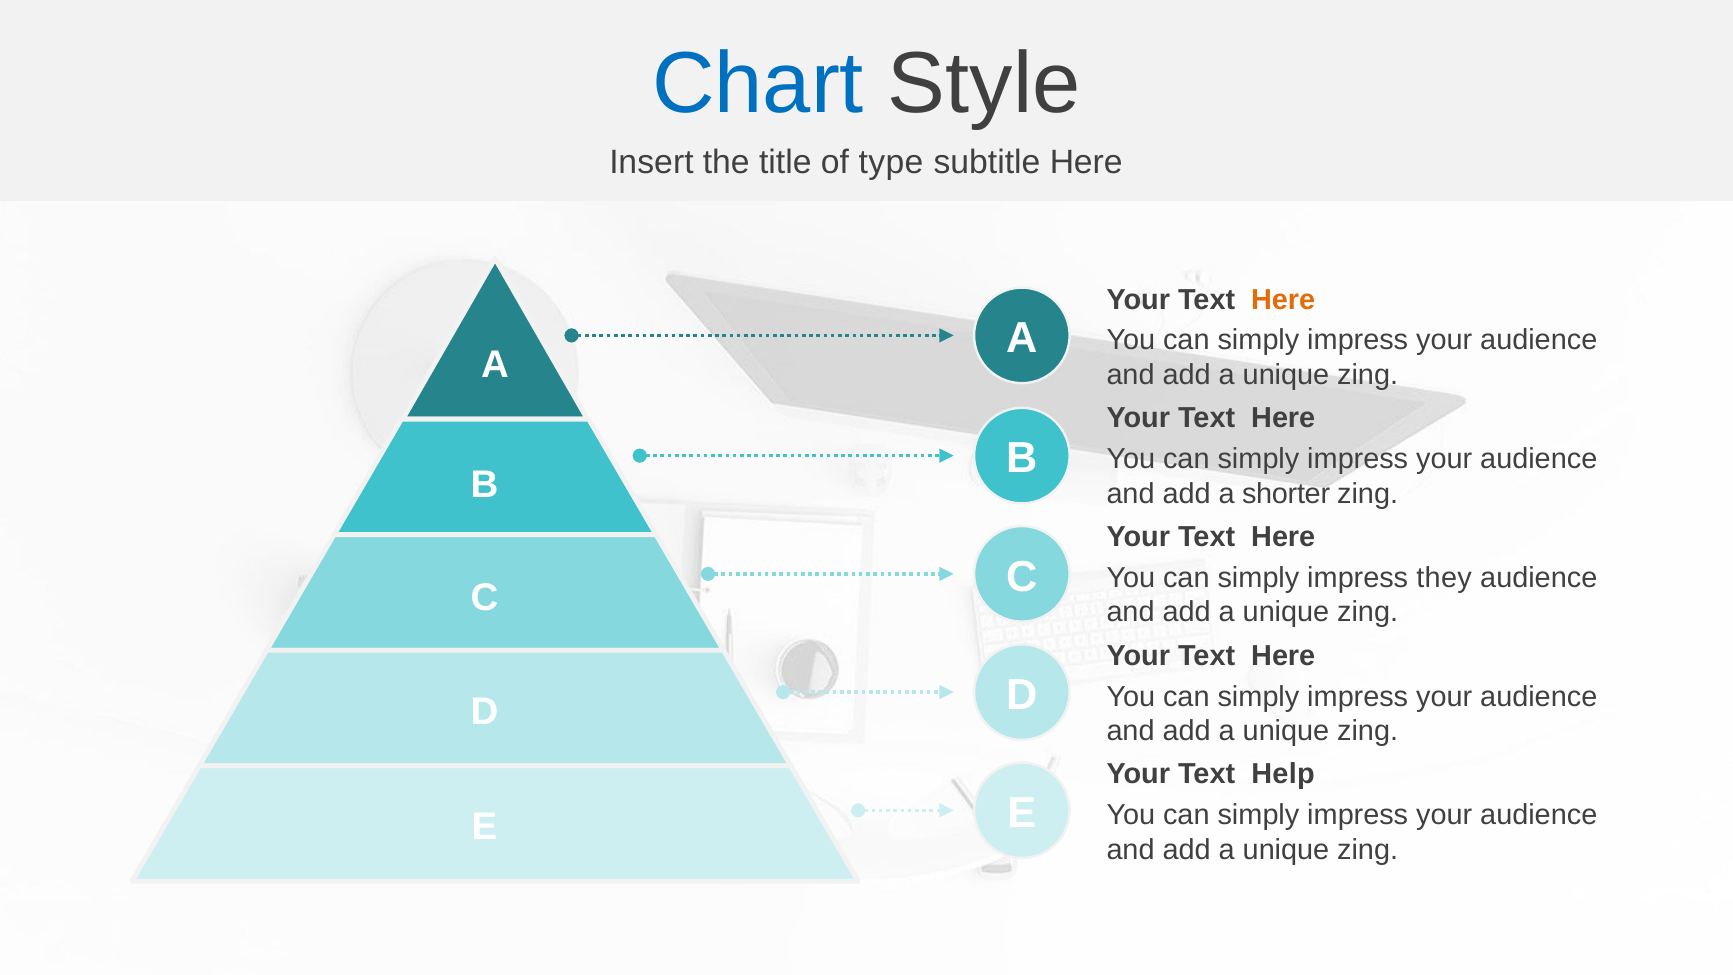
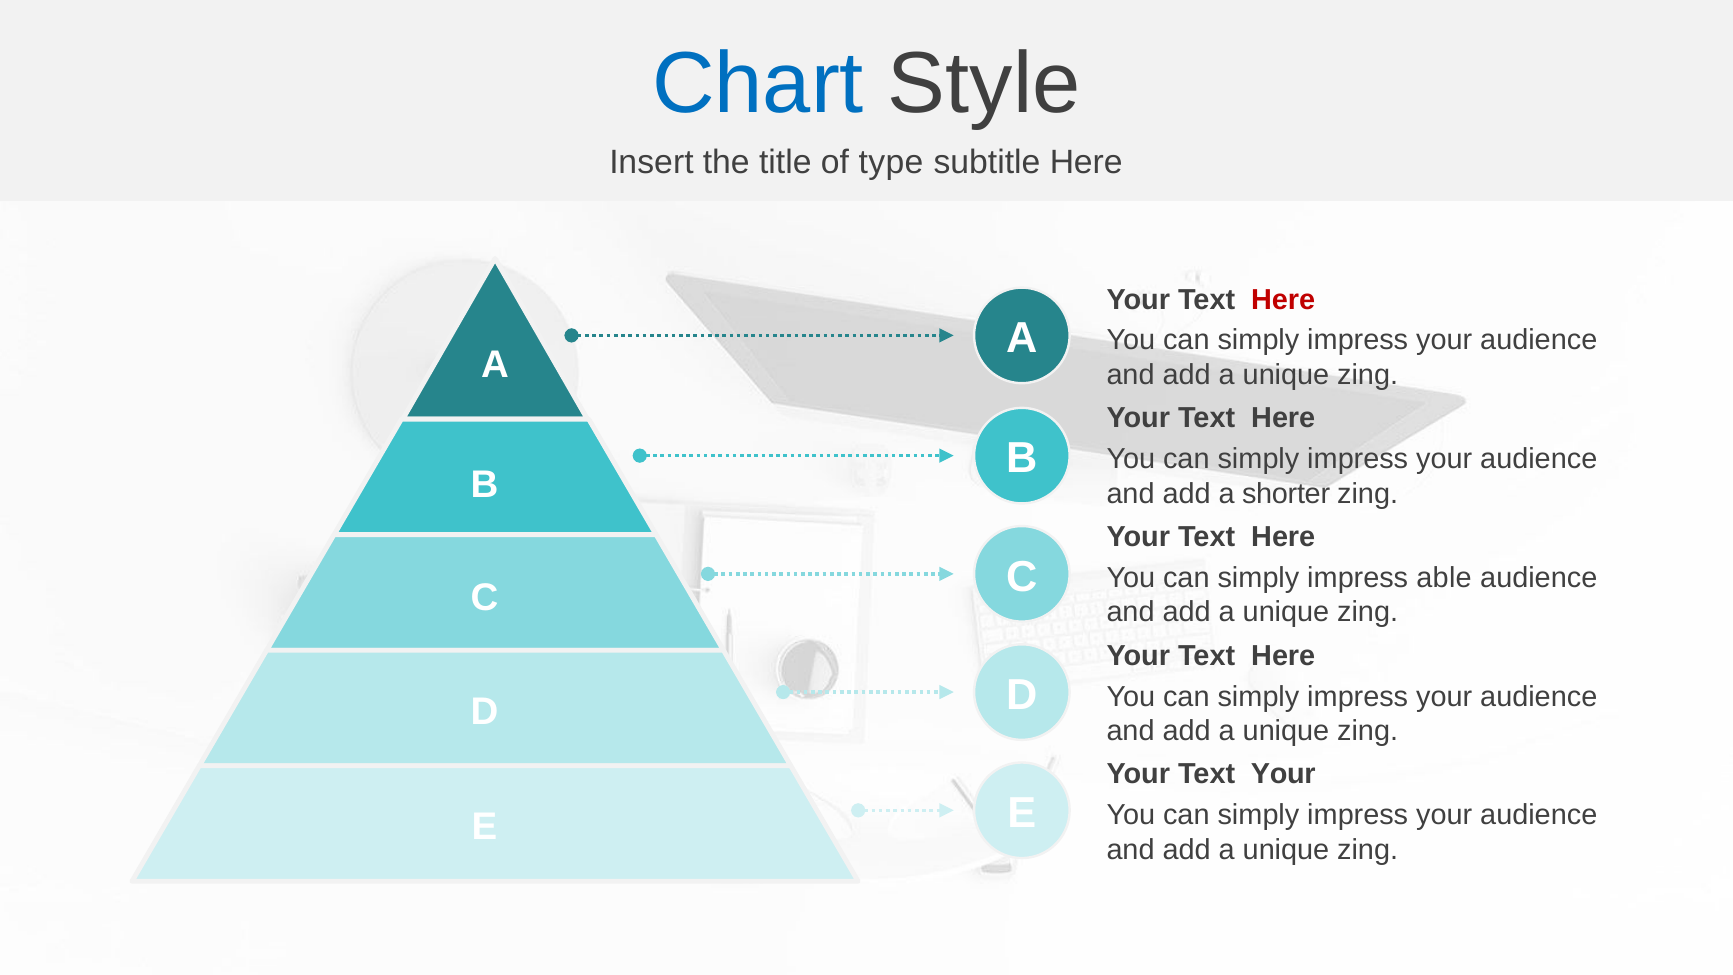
Here colour: orange -> red (1283, 300)
they: they -> able (1444, 578)
Text Help: Help -> Your (1283, 774)
